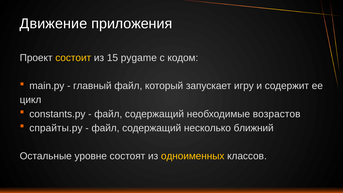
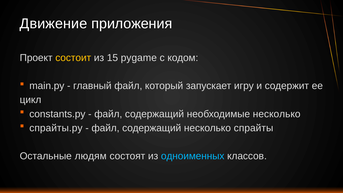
необходимые возрастов: возрастов -> несколько (277, 114)
ближний: ближний -> спрайты (254, 128)
уровне: уровне -> людям (91, 156)
одноименных colour: yellow -> light blue (193, 156)
